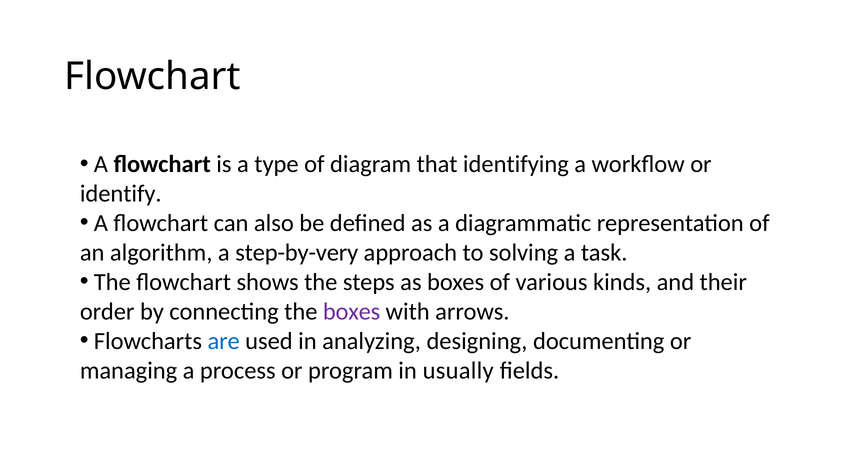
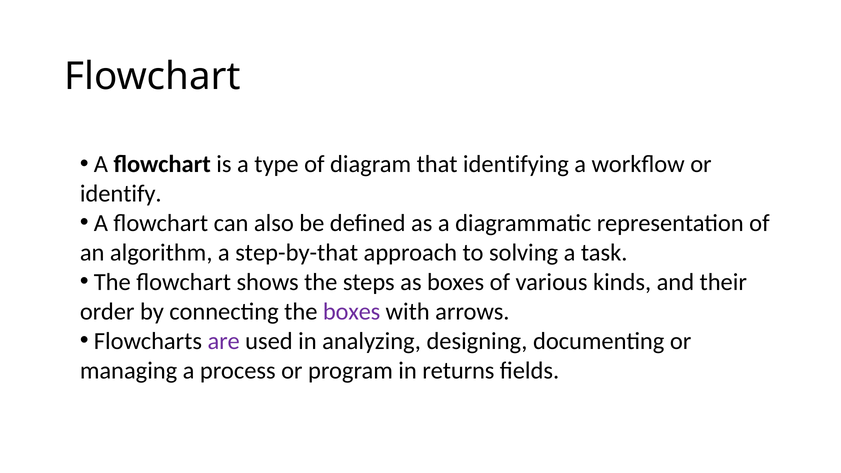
step-by-very: step-by-very -> step-by-that (297, 253)
are colour: blue -> purple (224, 341)
usually: usually -> returns (458, 370)
